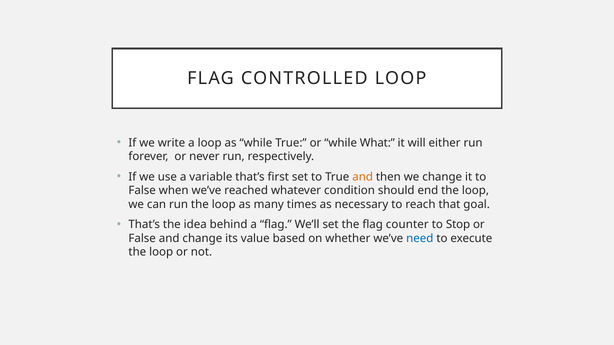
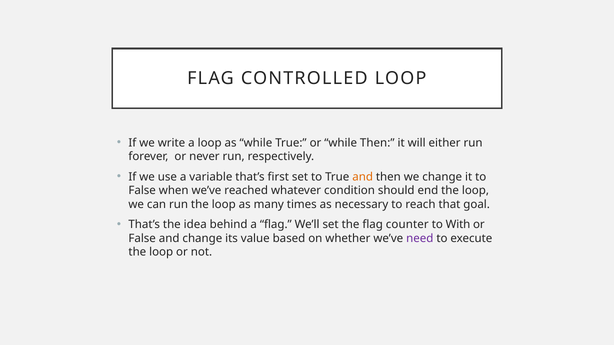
while What: What -> Then (377, 143)
Stop: Stop -> With (458, 225)
need colour: blue -> purple (420, 239)
